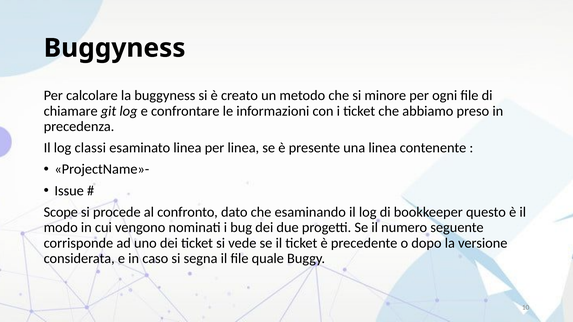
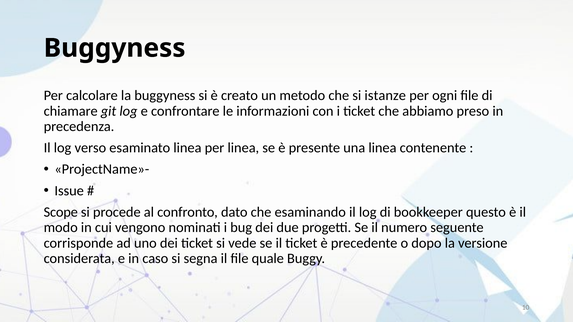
minore: minore -> istanze (385, 96)
classi: classi -> verso (90, 148)
